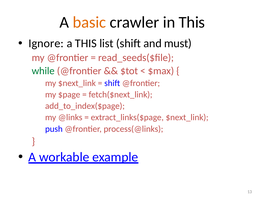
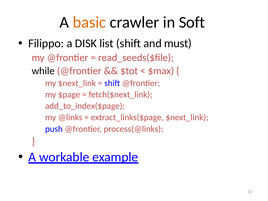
in This: This -> Soft (192, 22)
Ignore: Ignore -> Filippo (46, 43)
a THIS: THIS -> DISK (86, 43)
while colour: green -> black (43, 71)
